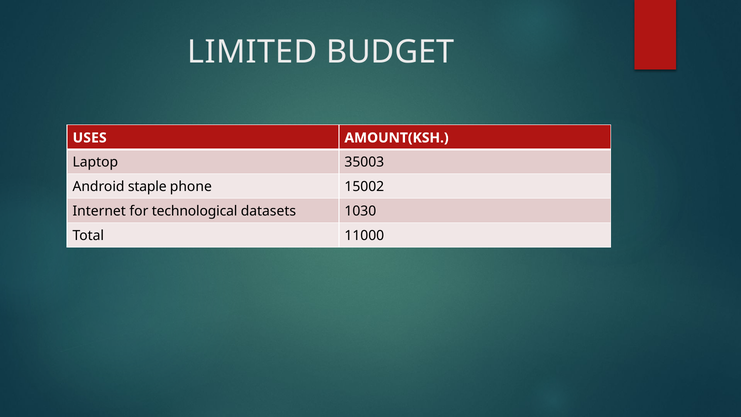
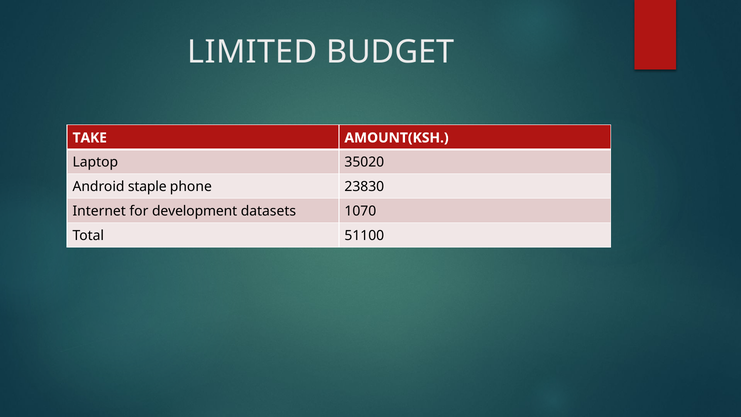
USES: USES -> TAKE (90, 138)
35003: 35003 -> 35020 (364, 162)
15002: 15002 -> 23830 (364, 187)
technological: technological -> development (195, 211)
1030: 1030 -> 1070 (360, 211)
11000: 11000 -> 51100 (364, 236)
